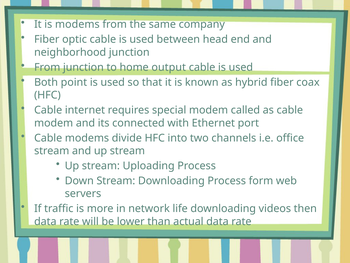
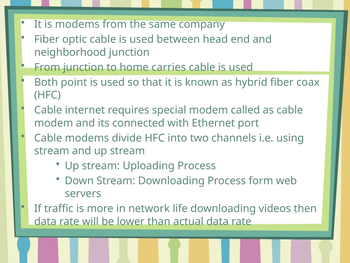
output: output -> carries (169, 67)
office: office -> using (290, 138)
